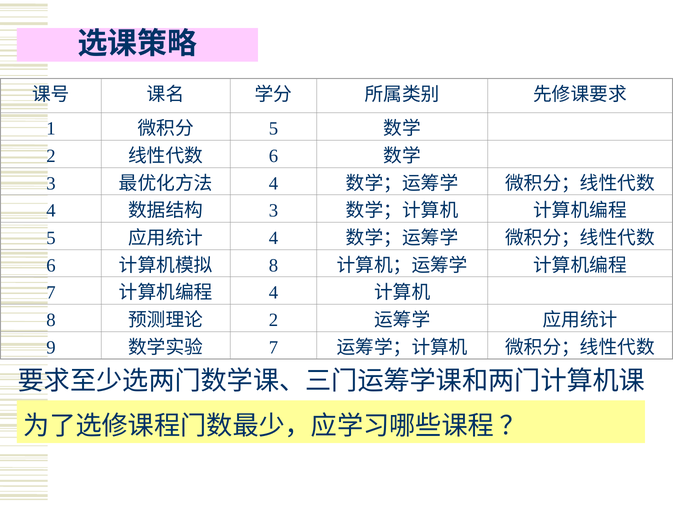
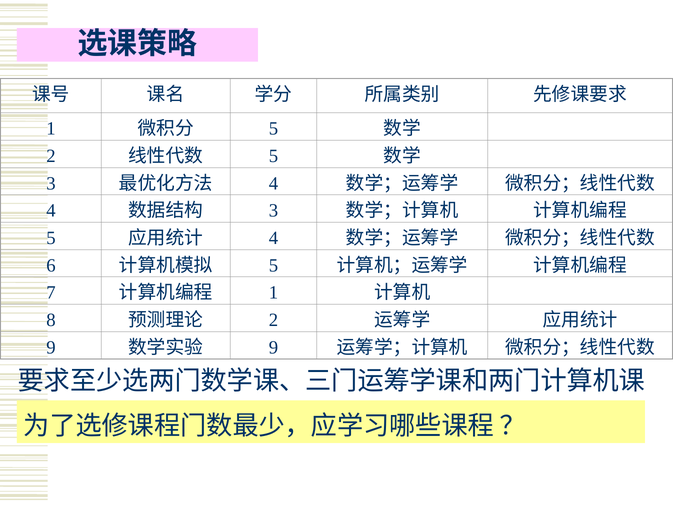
6: 6 -> 5 (273, 156)
8: 8 -> 5 (273, 265)
4: 4 -> 1 (273, 293)
7: 7 -> 9 (273, 347)
